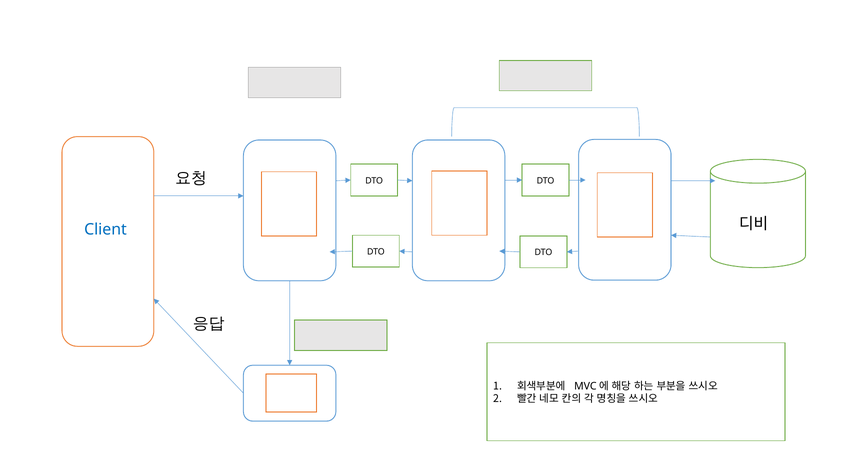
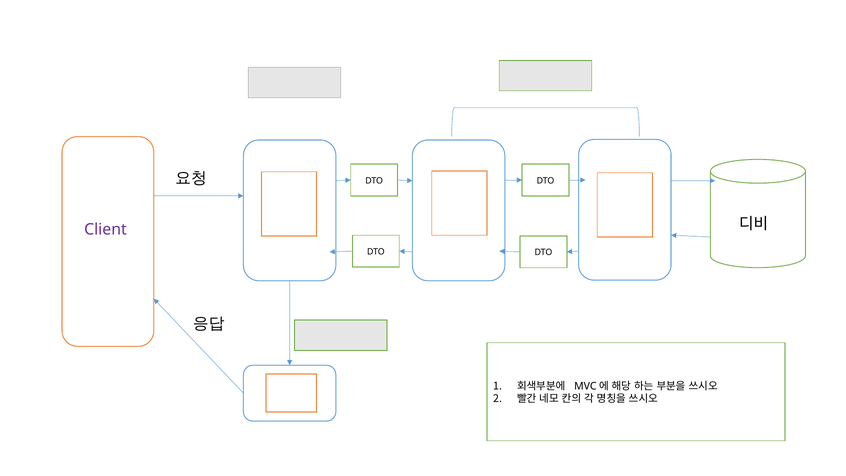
Client colour: blue -> purple (105, 229)
